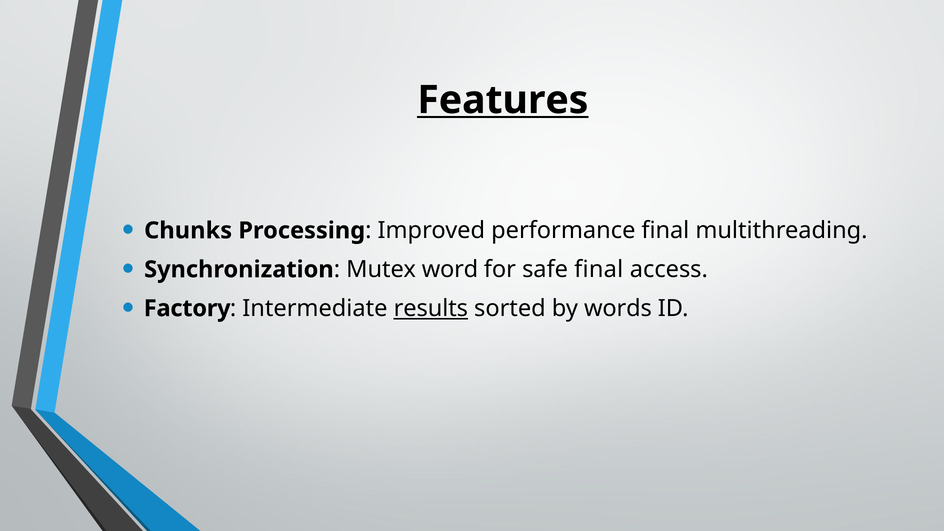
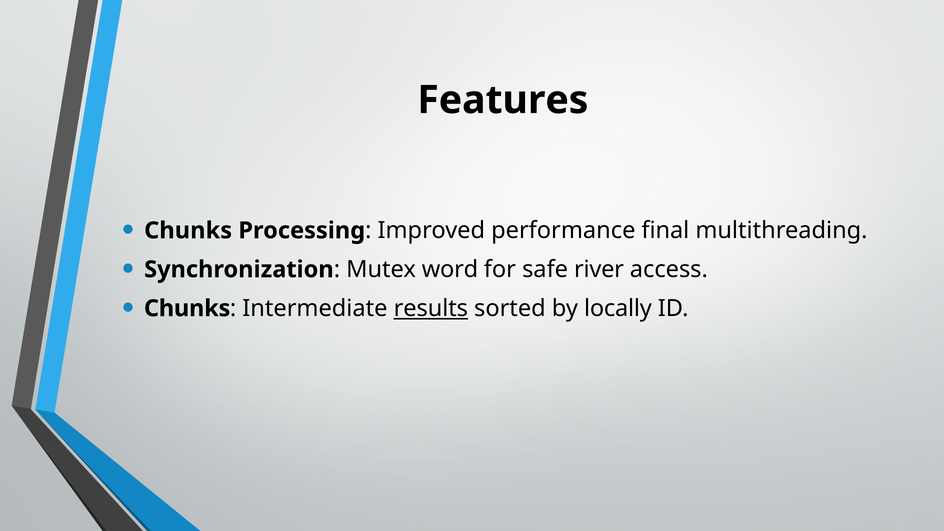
Features underline: present -> none (503, 100)
safe final: final -> river (599, 269)
Factory: Factory -> Chunks (187, 308)
words: words -> locally (618, 308)
